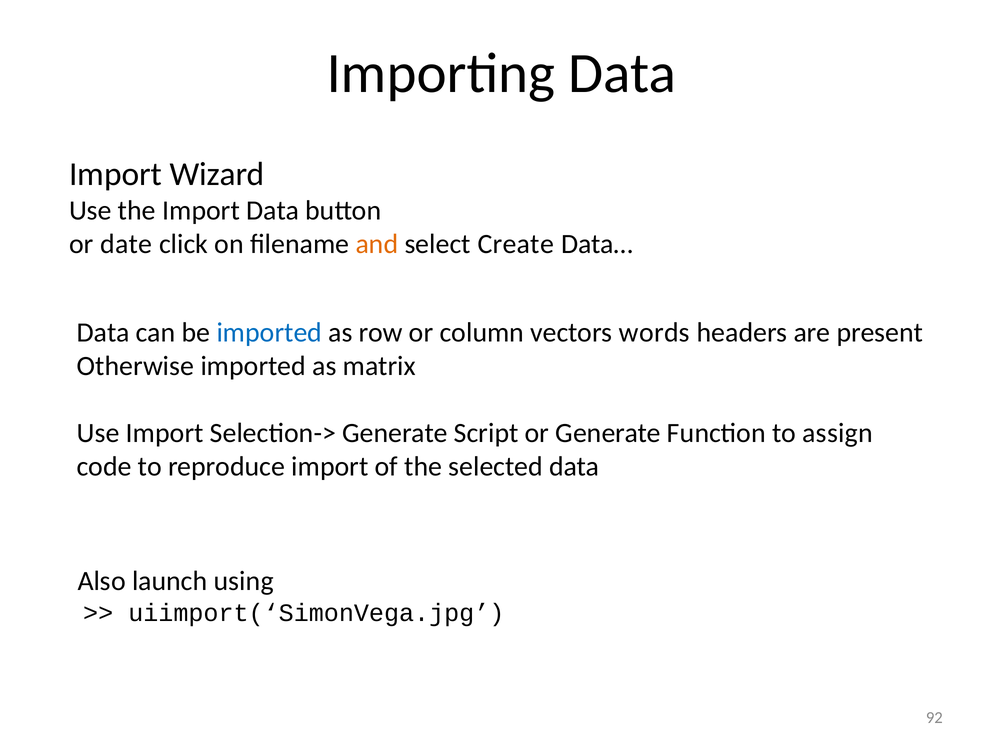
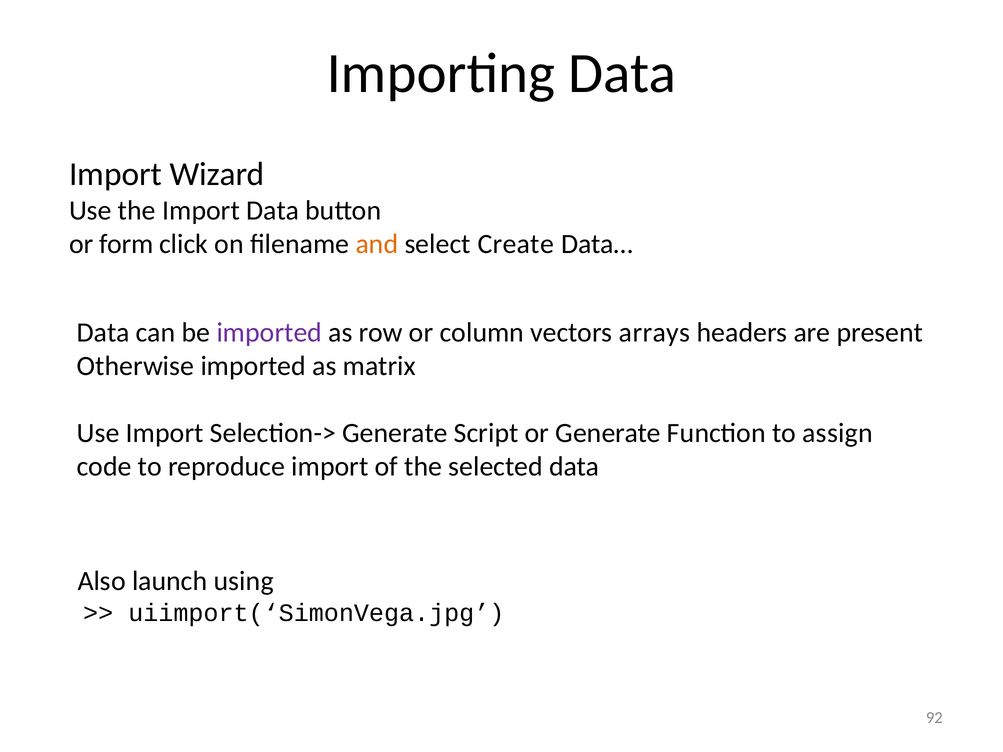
date: date -> form (126, 244)
imported colour: blue -> purple (269, 333)
words: words -> arrays (654, 333)
